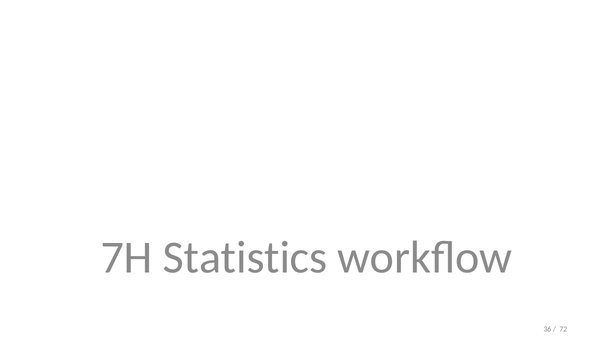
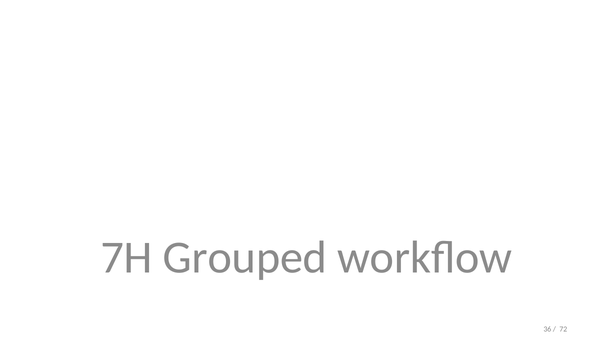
Statistics: Statistics -> Grouped (245, 258)
